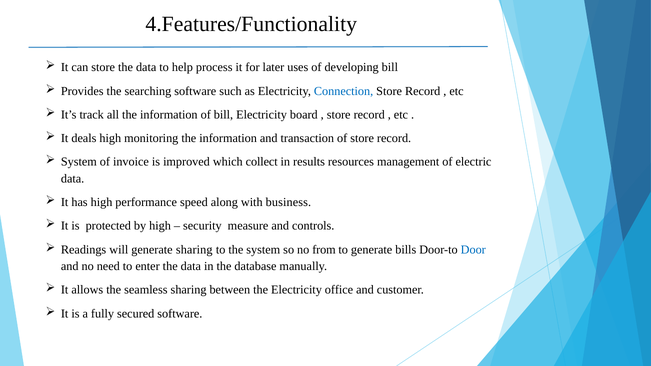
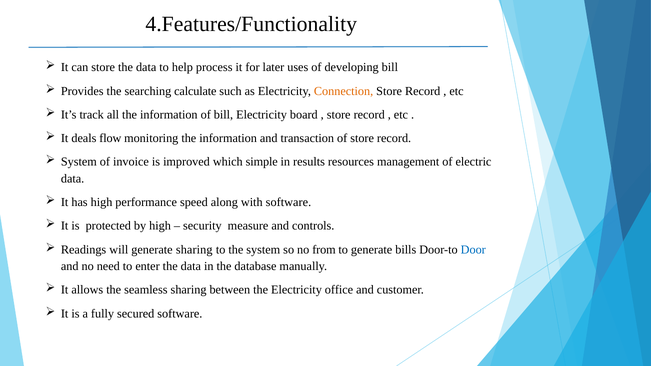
searching software: software -> calculate (195, 91)
Connection colour: blue -> orange (344, 91)
deals high: high -> flow (110, 138)
collect: collect -> simple (262, 162)
with business: business -> software (288, 202)
